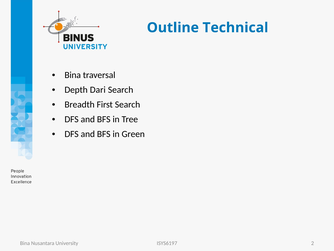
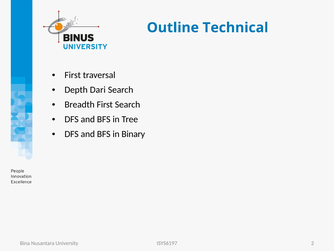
Bina: Bina -> First (73, 75)
Green: Green -> Binary (133, 134)
